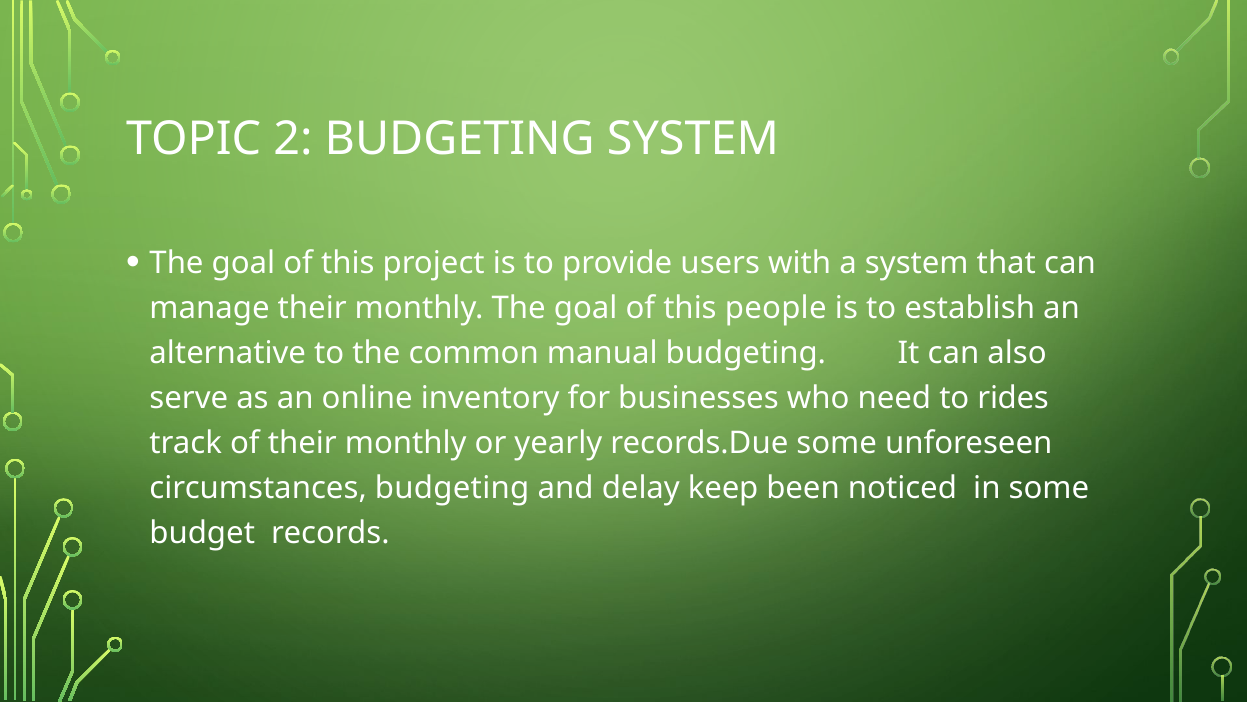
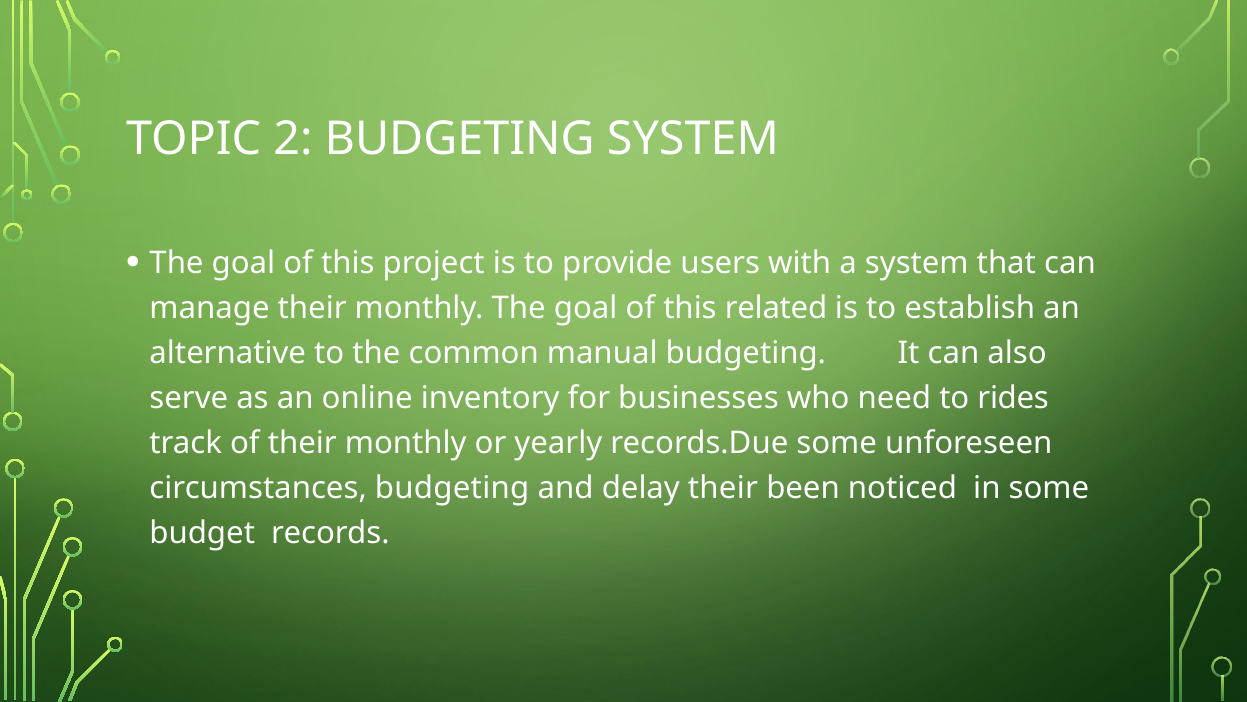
people: people -> related (776, 308)
delay keep: keep -> their (723, 488)
